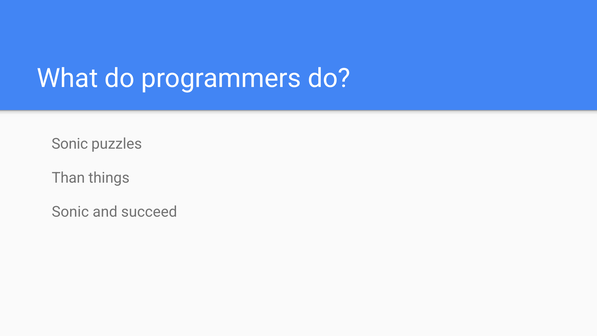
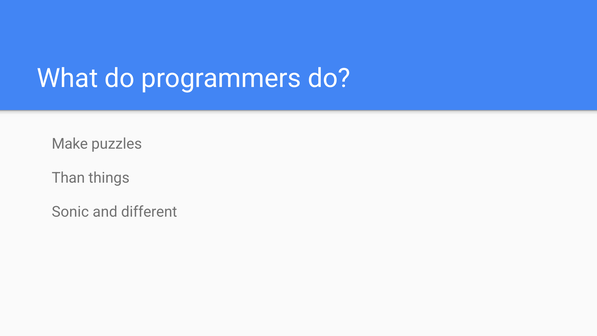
Sonic: Sonic -> Make (70, 144)
succeed: succeed -> different (149, 212)
